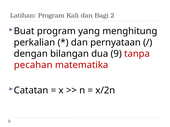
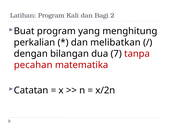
pernyataan: pernyataan -> melibatkan (115, 43)
9: 9 -> 7 (116, 54)
